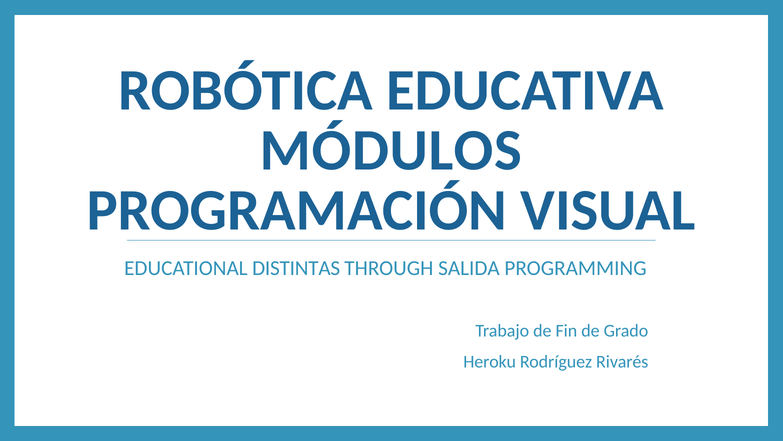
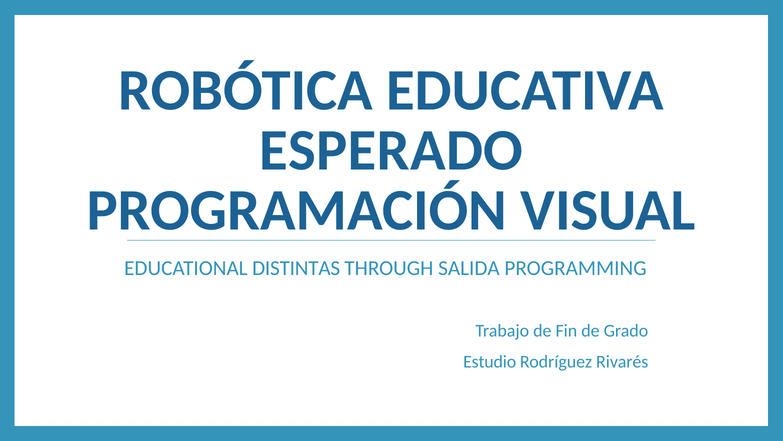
MÓDULOS: MÓDULOS -> ESPERADO (391, 150)
Heroku: Heroku -> Estudio (490, 361)
